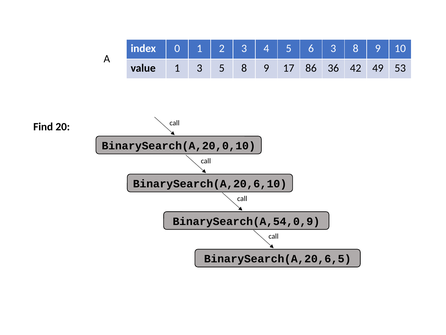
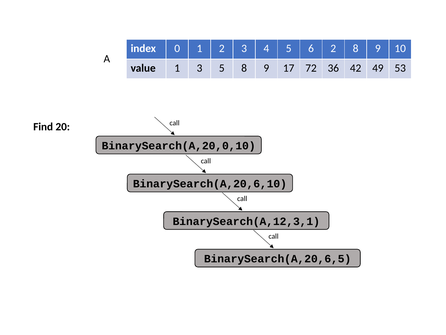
6 3: 3 -> 2 (333, 48)
86: 86 -> 72 (311, 68)
BinarySearch(A,54,0,9: BinarySearch(A,54,0,9 -> BinarySearch(A,12,3,1 (246, 221)
